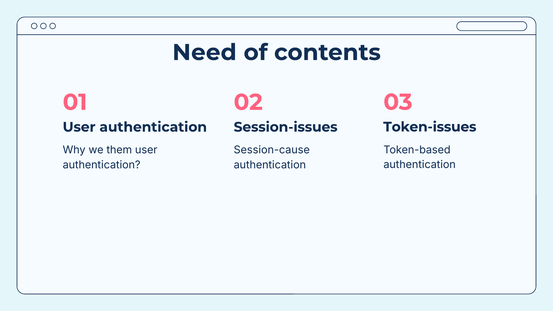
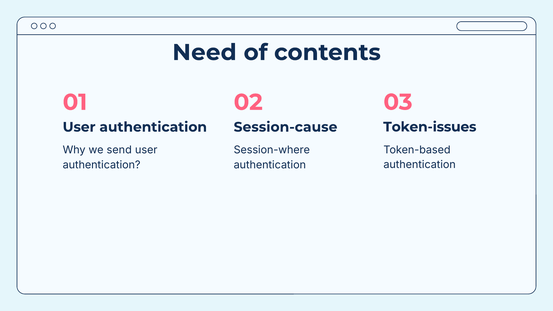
Session-issues: Session-issues -> Session-cause (286, 127)
them: them -> send (119, 150)
Session-cause: Session-cause -> Session-where (272, 150)
